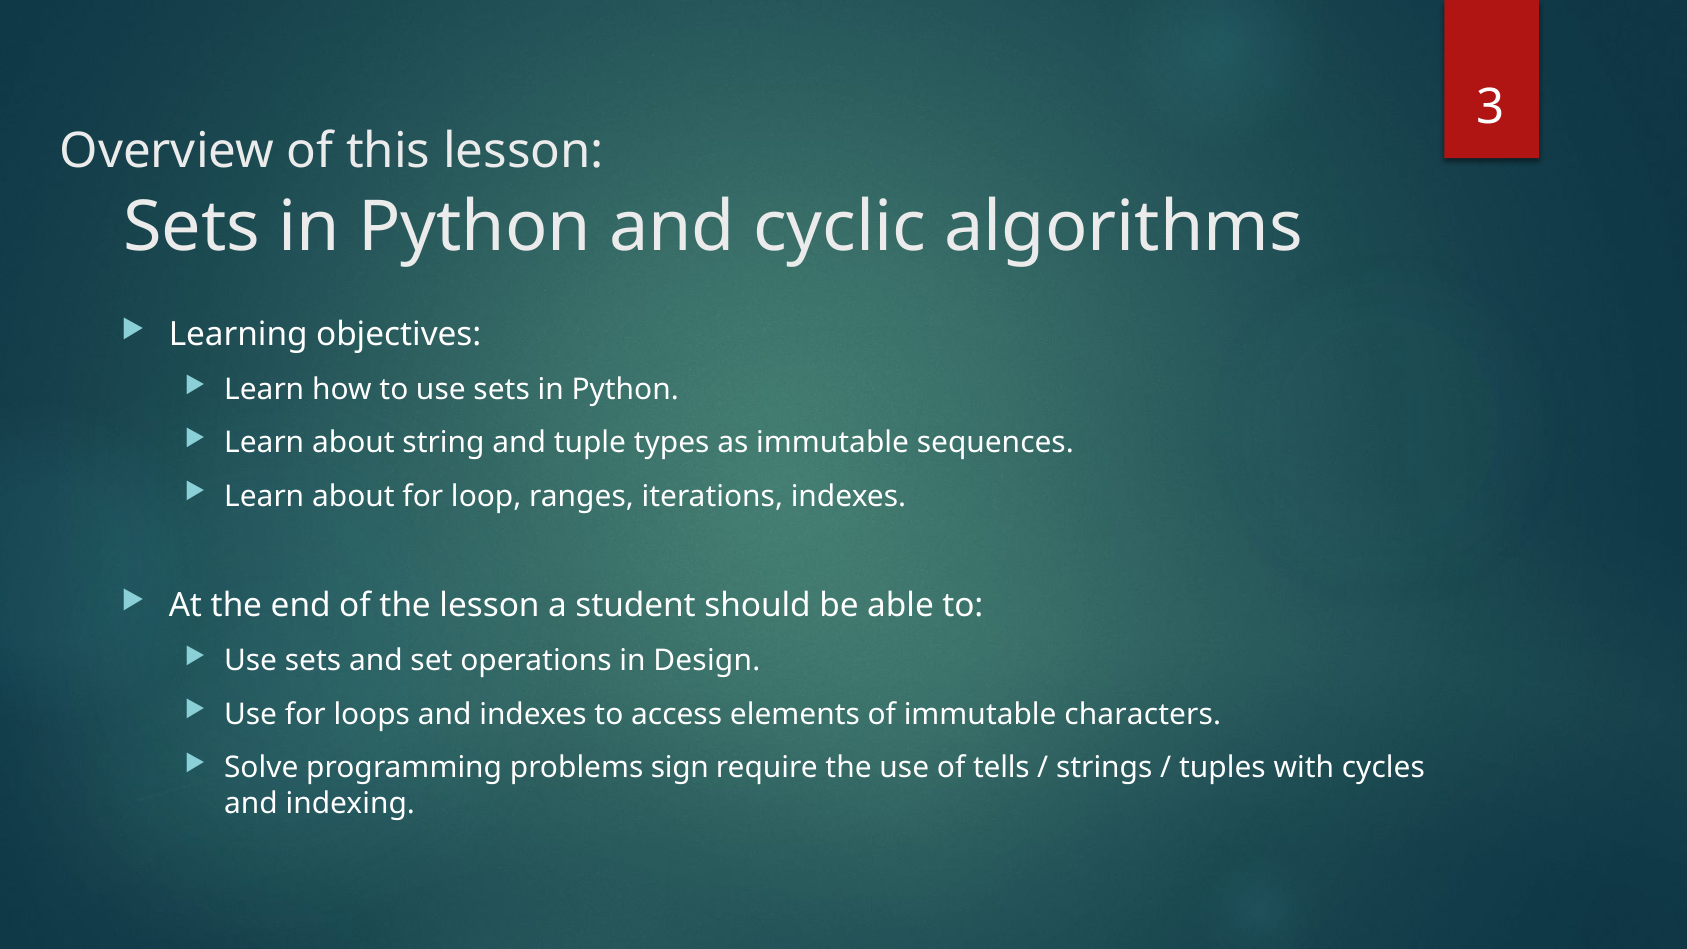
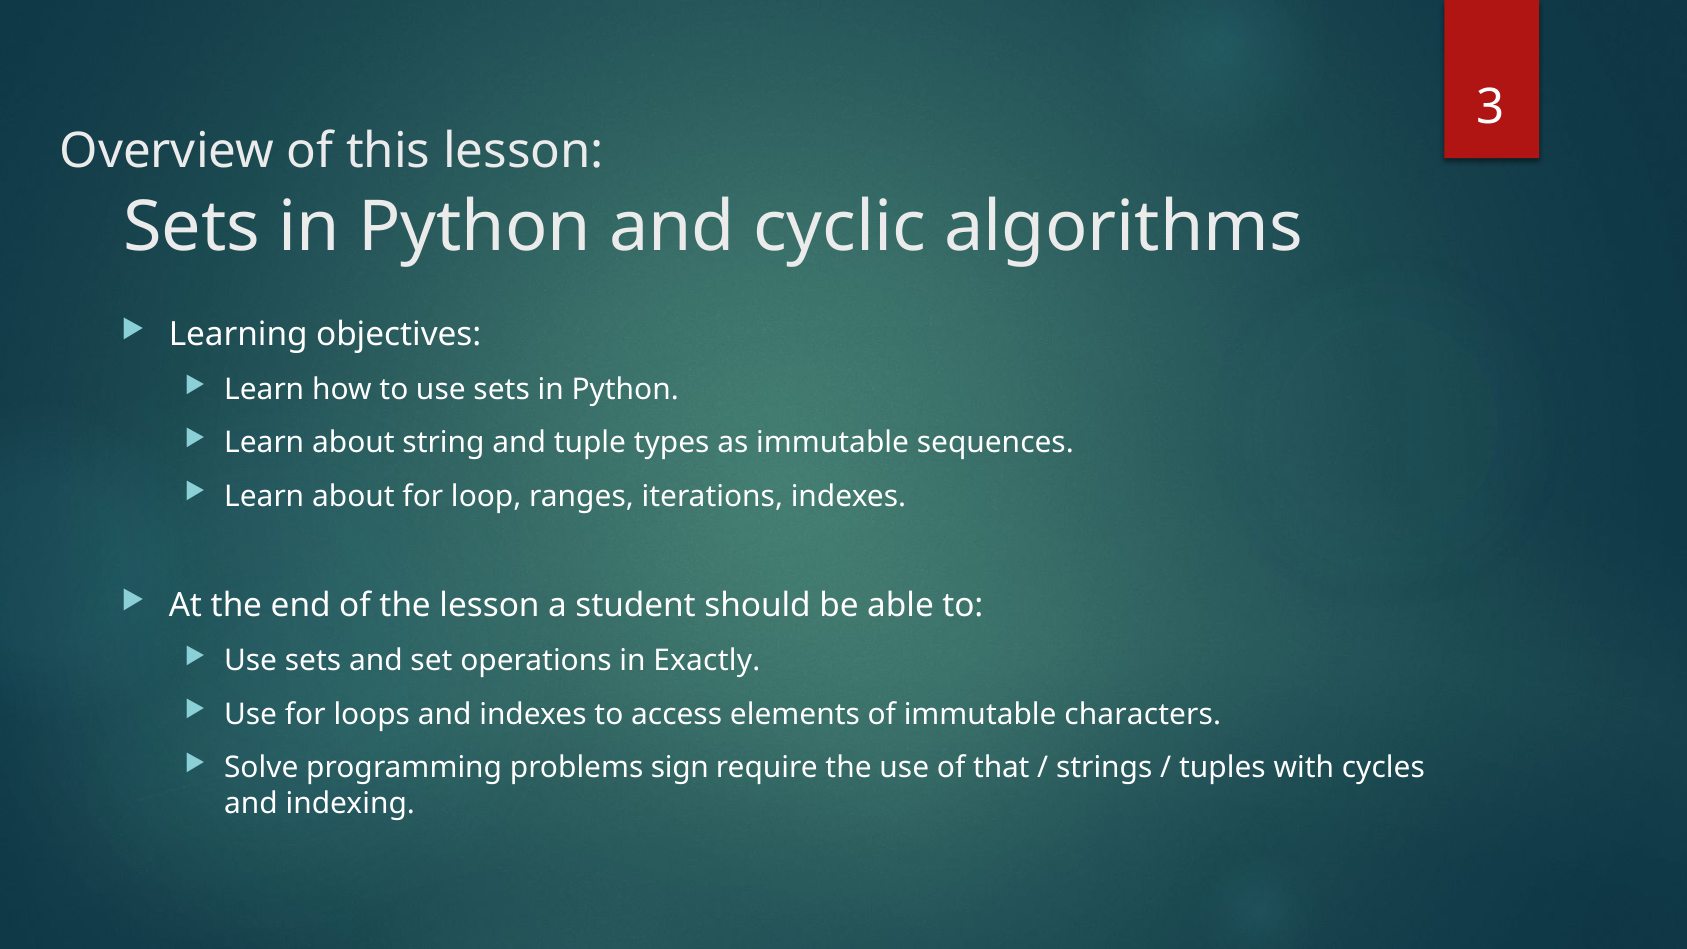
Design: Design -> Exactly (707, 661)
tells: tells -> that (1001, 768)
